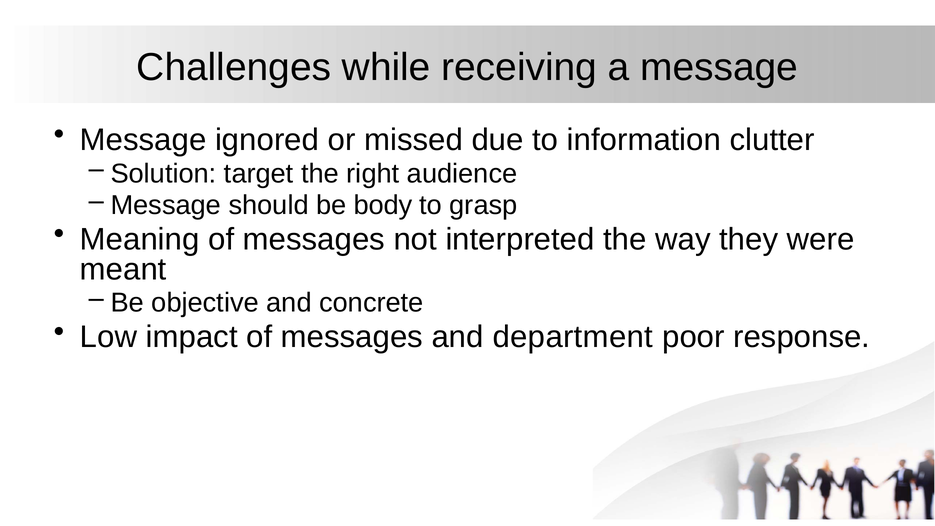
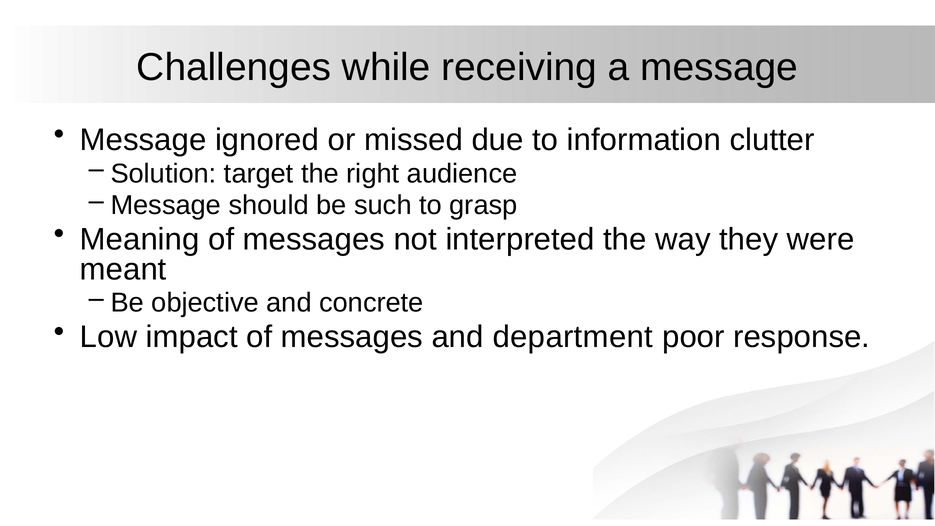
body: body -> such (383, 205)
